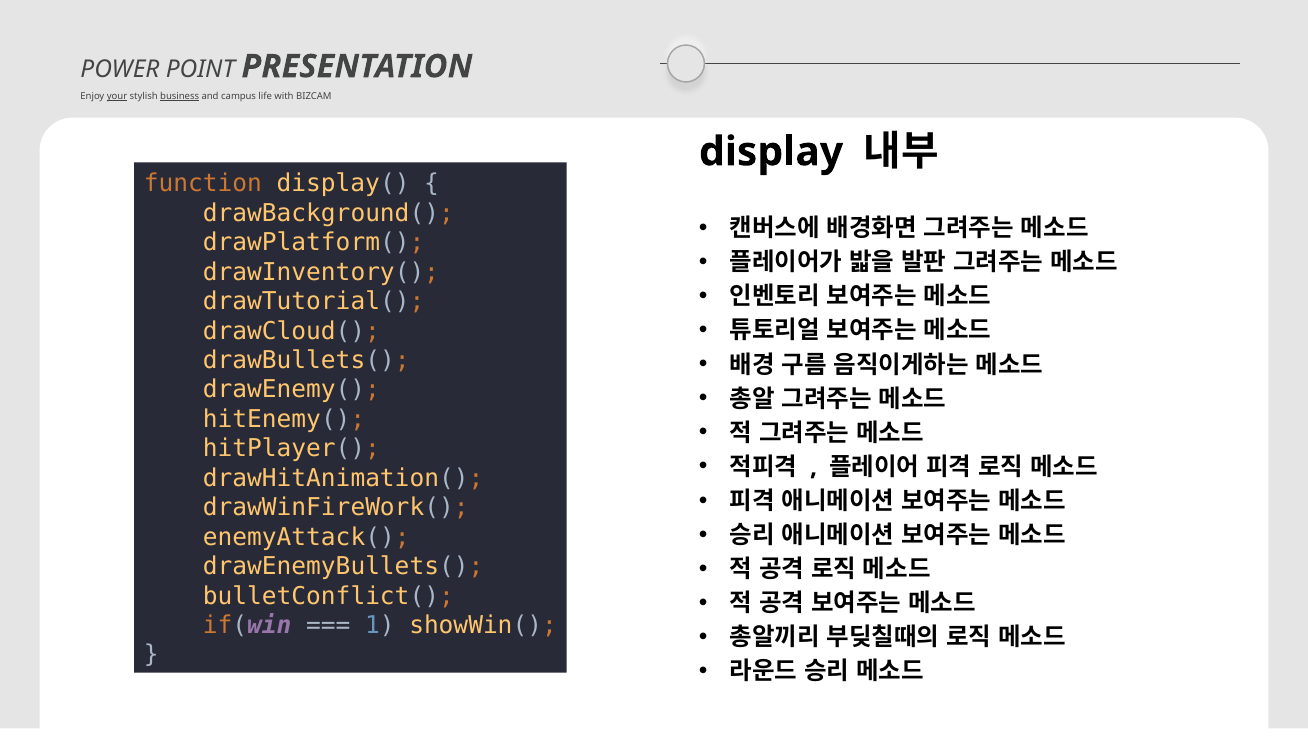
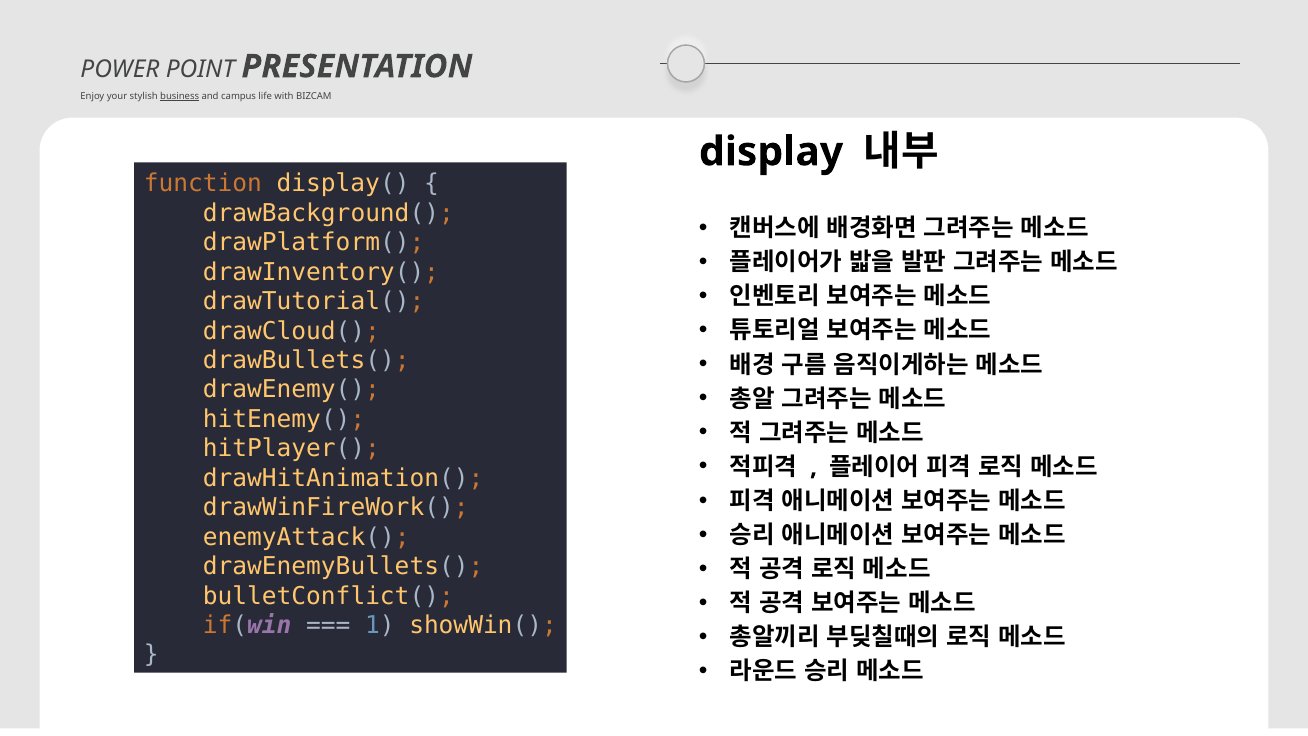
your underline: present -> none (117, 96)
